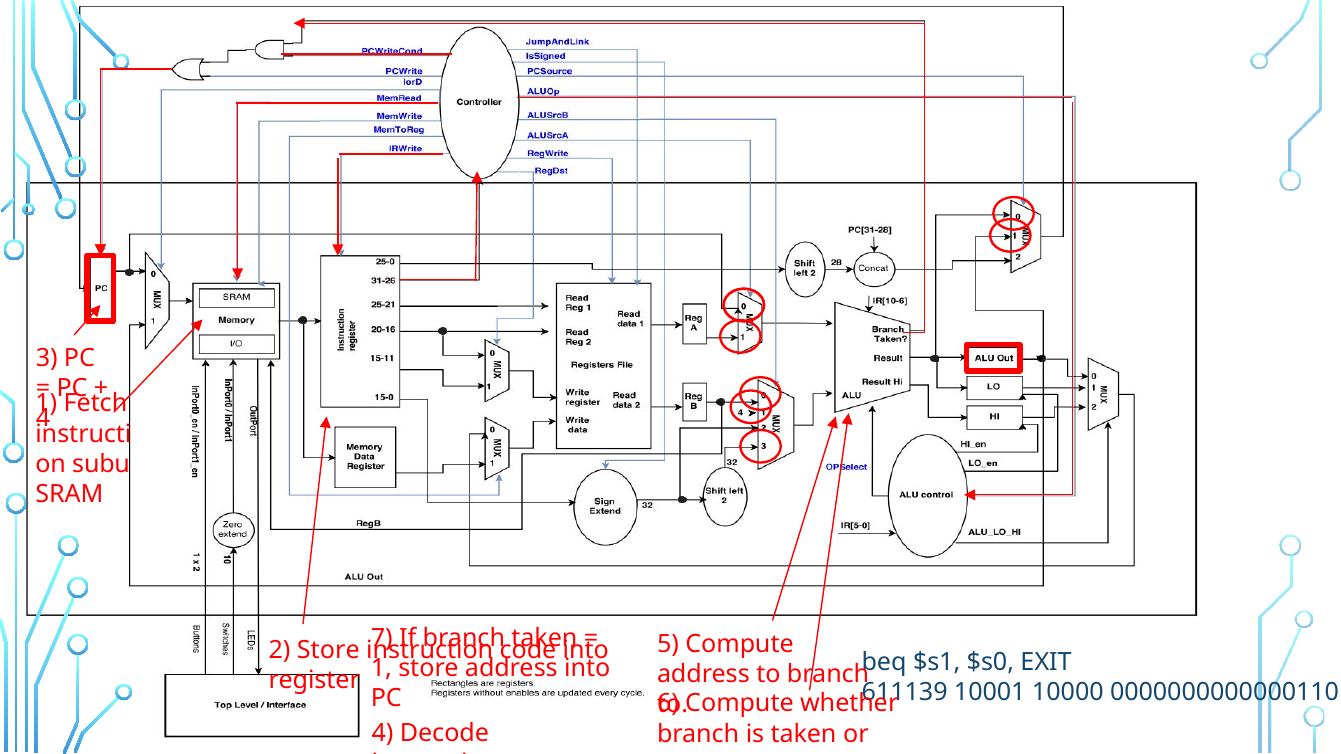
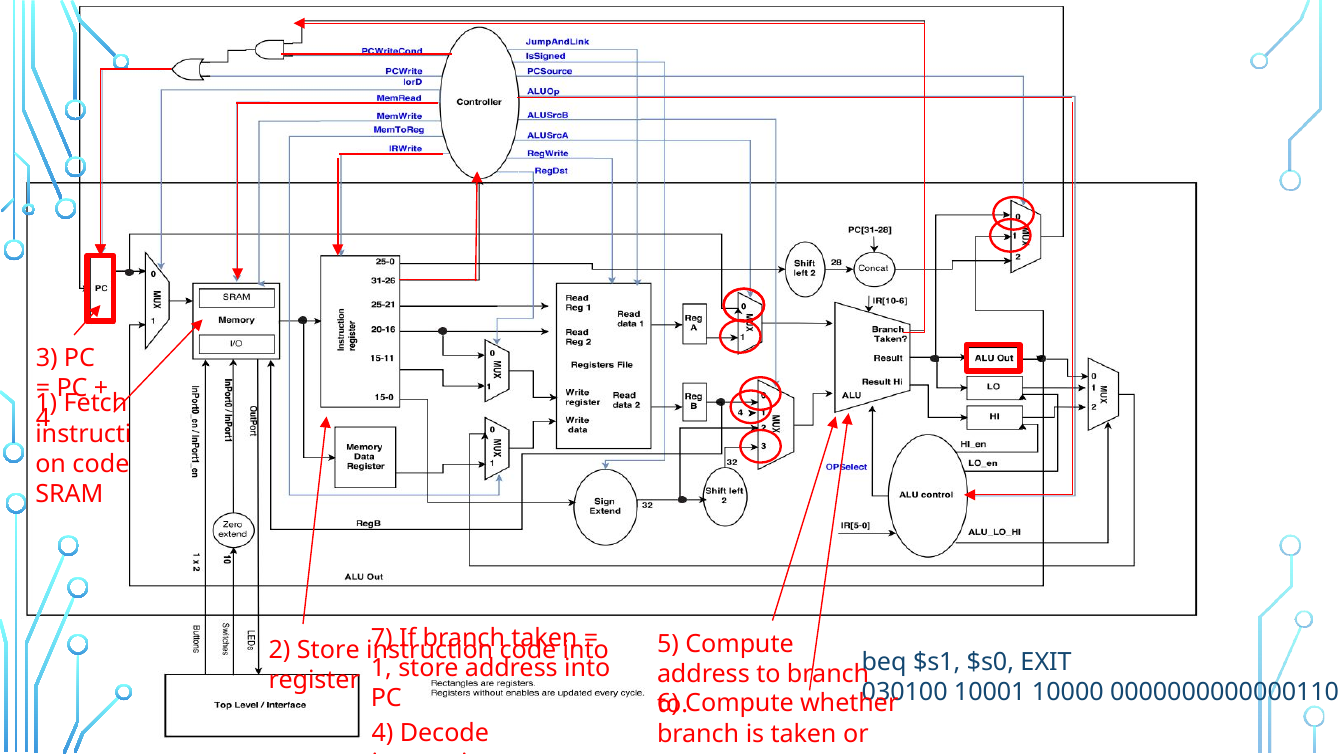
subu: subu -> code (101, 464)
611139: 611139 -> 030100 (905, 693)
